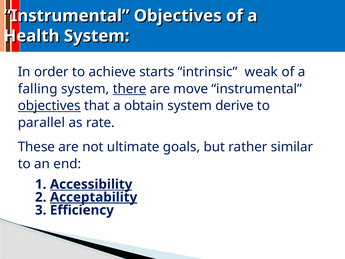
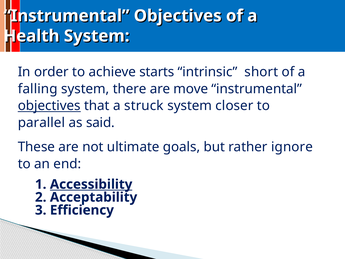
weak: weak -> short (261, 72)
there underline: present -> none (130, 89)
obtain: obtain -> struck (144, 106)
derive: derive -> closer (234, 106)
rate: rate -> said (100, 123)
similar: similar -> ignore (292, 147)
Acceptability underline: present -> none (94, 197)
